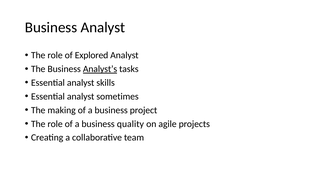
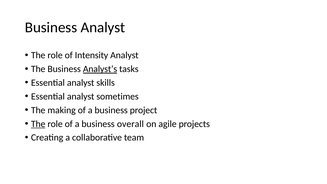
Explored: Explored -> Intensity (92, 55)
The underline: none -> present (38, 124)
quality: quality -> overall (130, 124)
